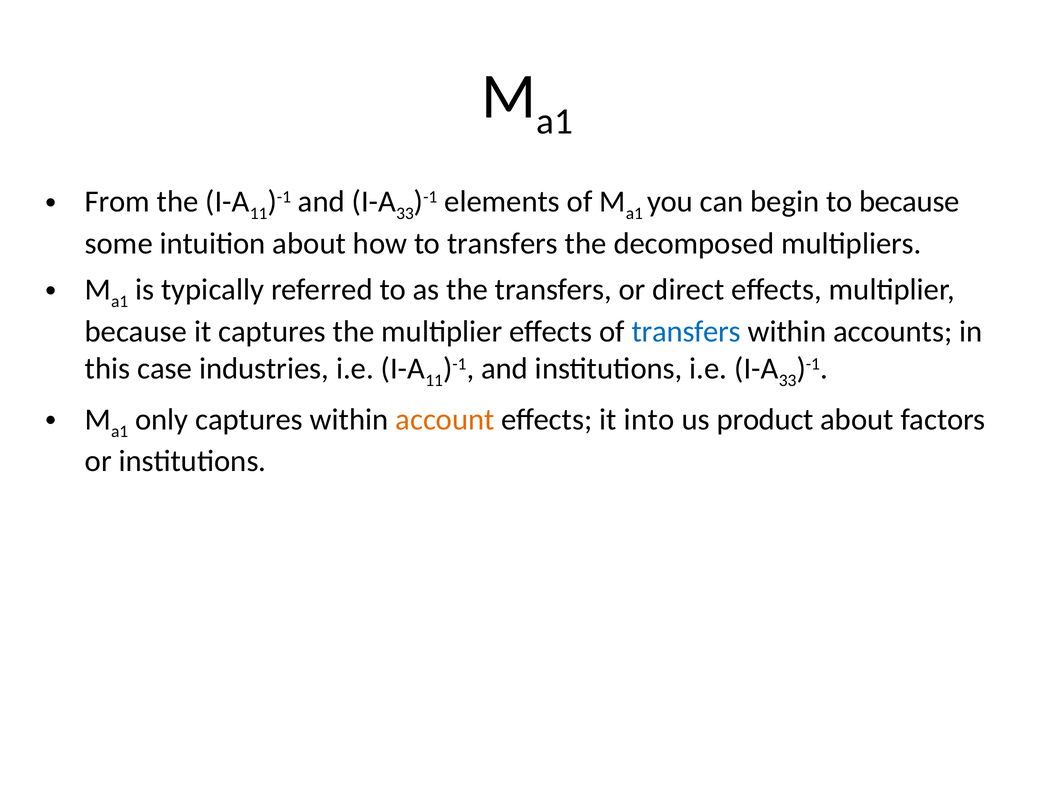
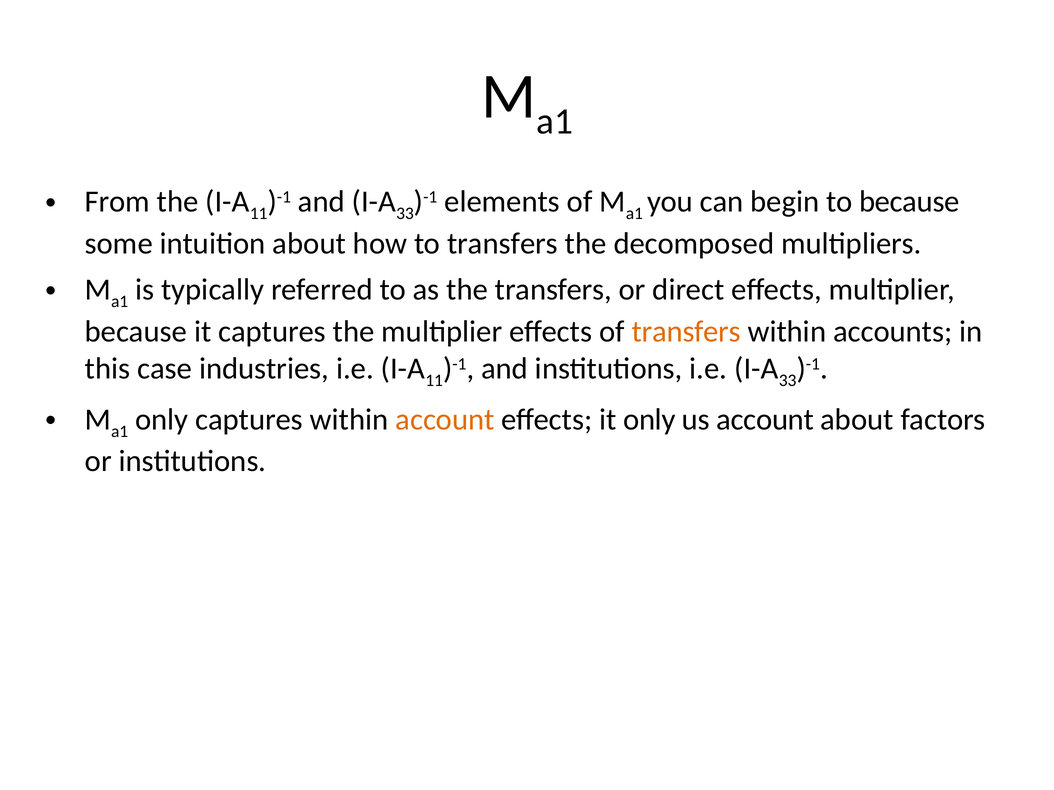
transfers colour: blue -> orange (686, 332)
it into: into -> only (649, 420)
us product: product -> account (765, 420)
